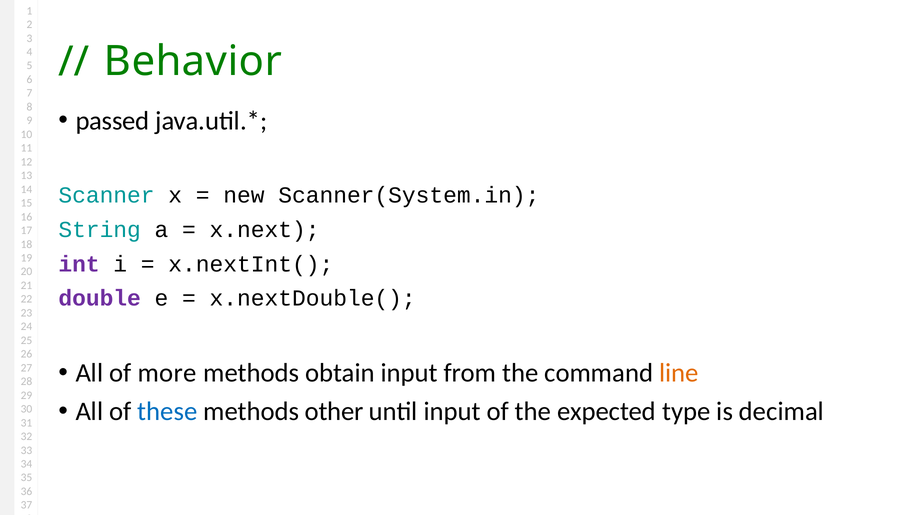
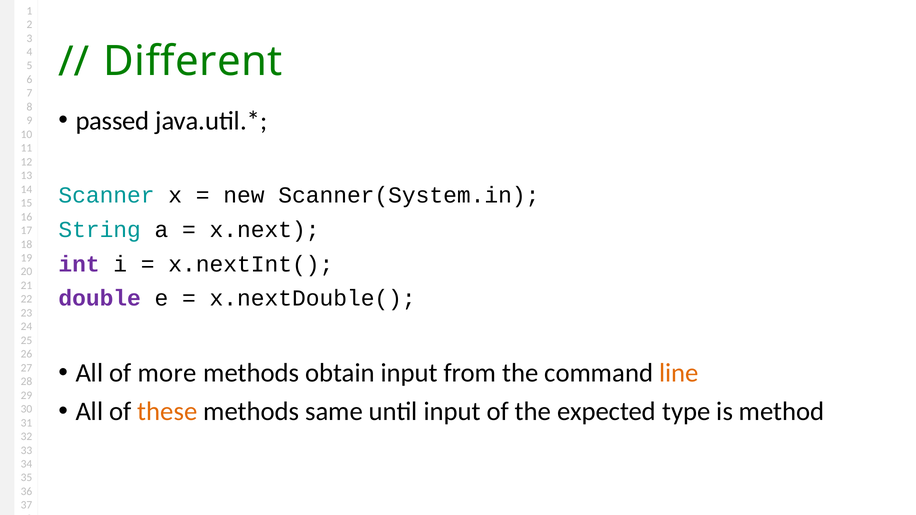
Behavior: Behavior -> Different (193, 62)
these colour: blue -> orange (167, 411)
other: other -> same (334, 411)
decimal: decimal -> method (782, 411)
